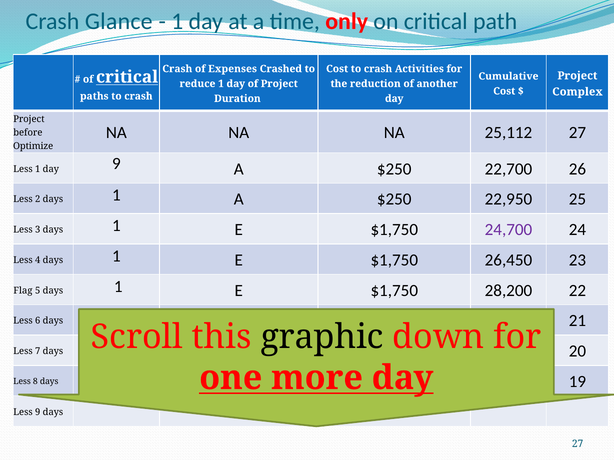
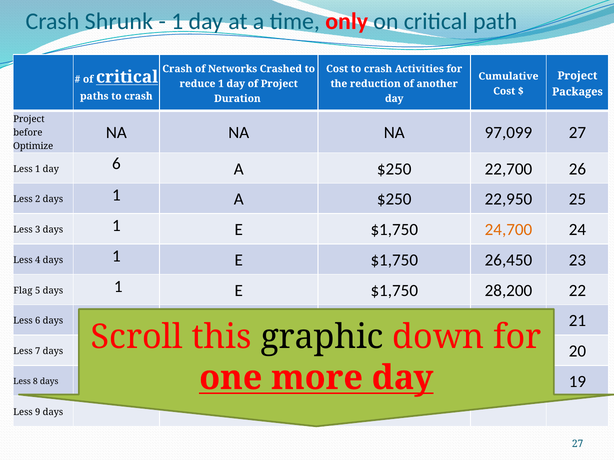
Glance: Glance -> Shrunk (119, 22)
Expenses: Expenses -> Networks (233, 69)
Complex: Complex -> Packages (577, 92)
25,112: 25,112 -> 97,099 (508, 133)
day 9: 9 -> 6 (116, 164)
24,700 colour: purple -> orange (508, 230)
